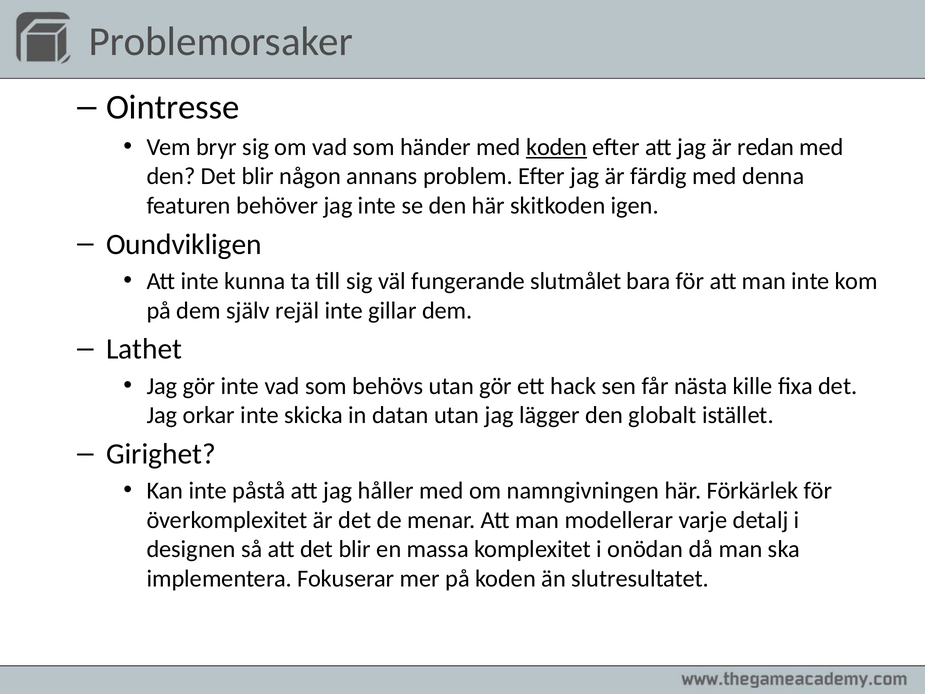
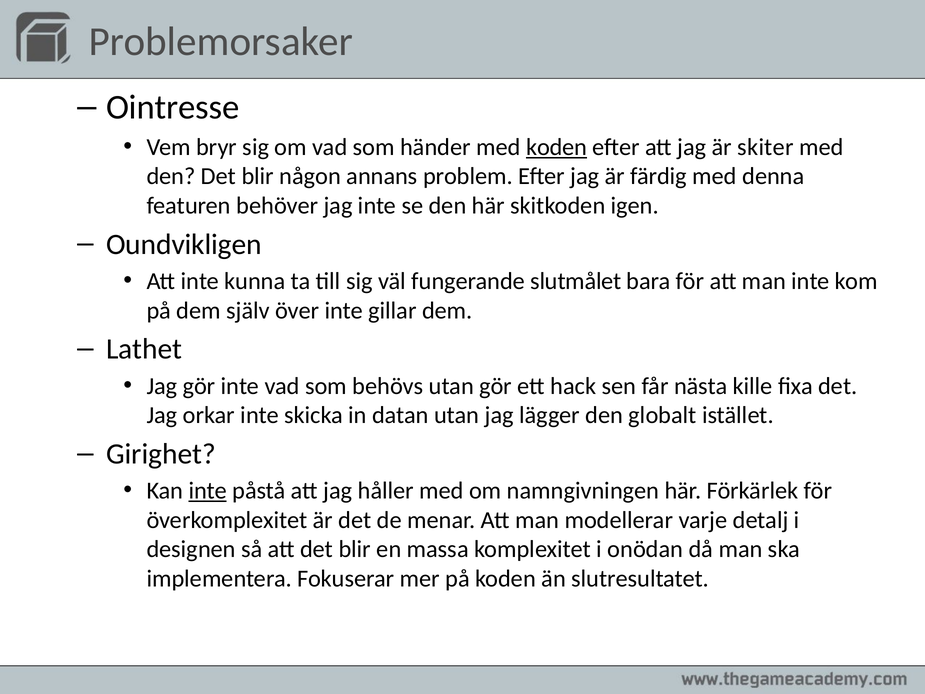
redan: redan -> skiter (766, 147)
rejäl: rejäl -> över (297, 310)
inte underline: none -> present (208, 491)
